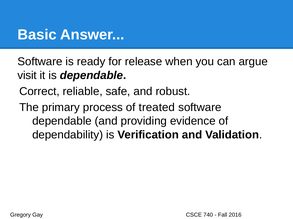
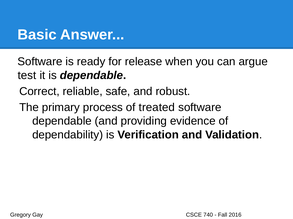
visit: visit -> test (27, 76)
